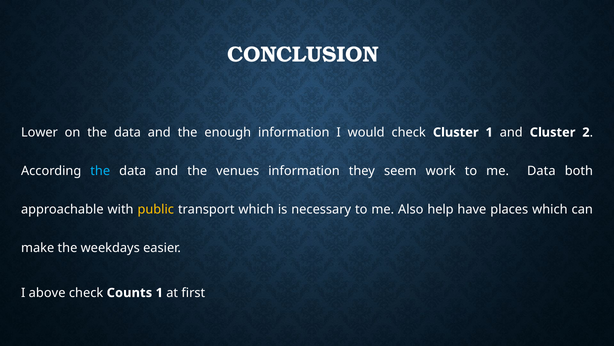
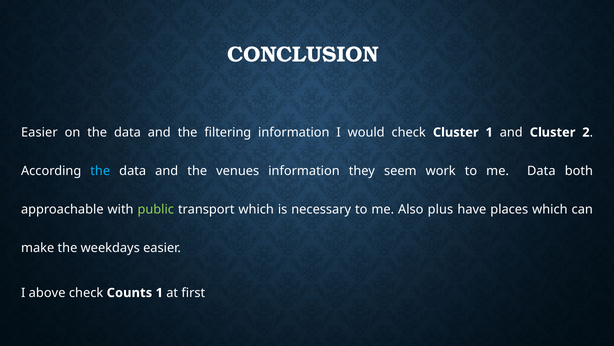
Lower: Lower -> Easier (39, 132)
enough: enough -> filtering (228, 132)
public colour: yellow -> light green (156, 209)
help: help -> plus (440, 209)
